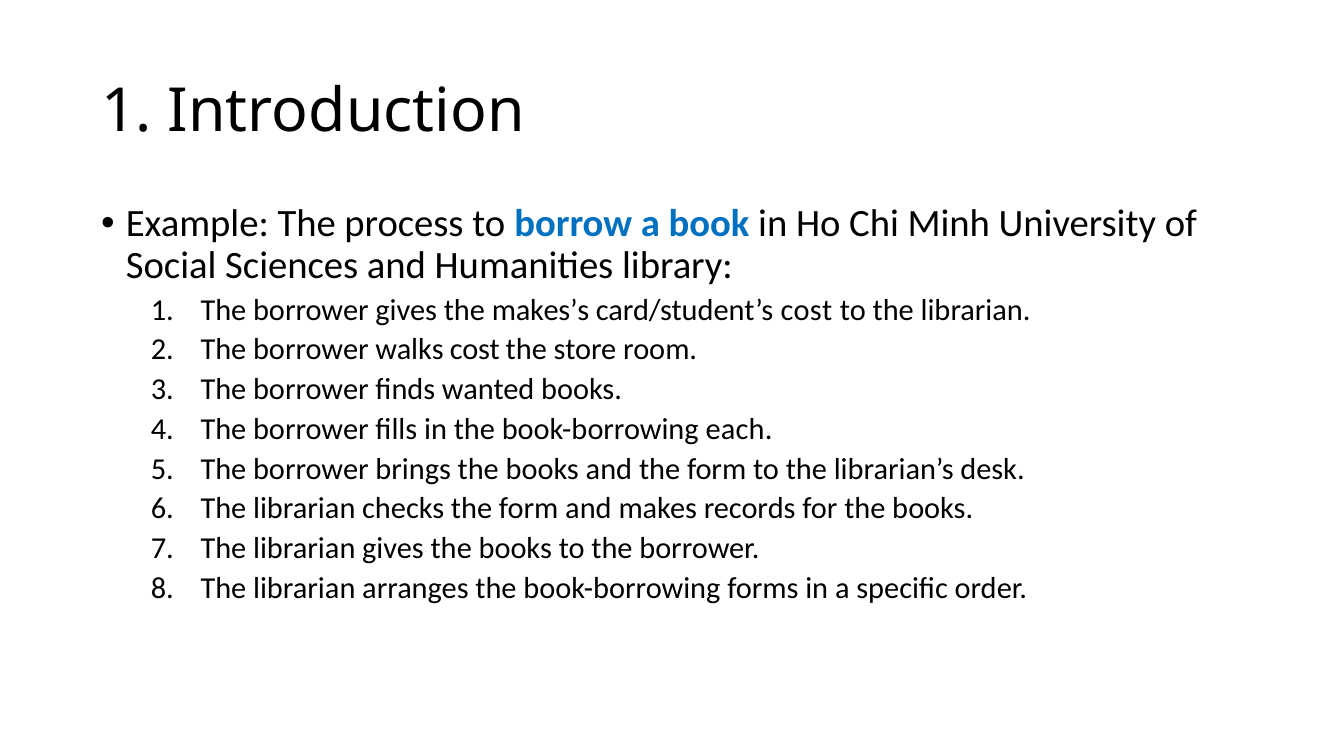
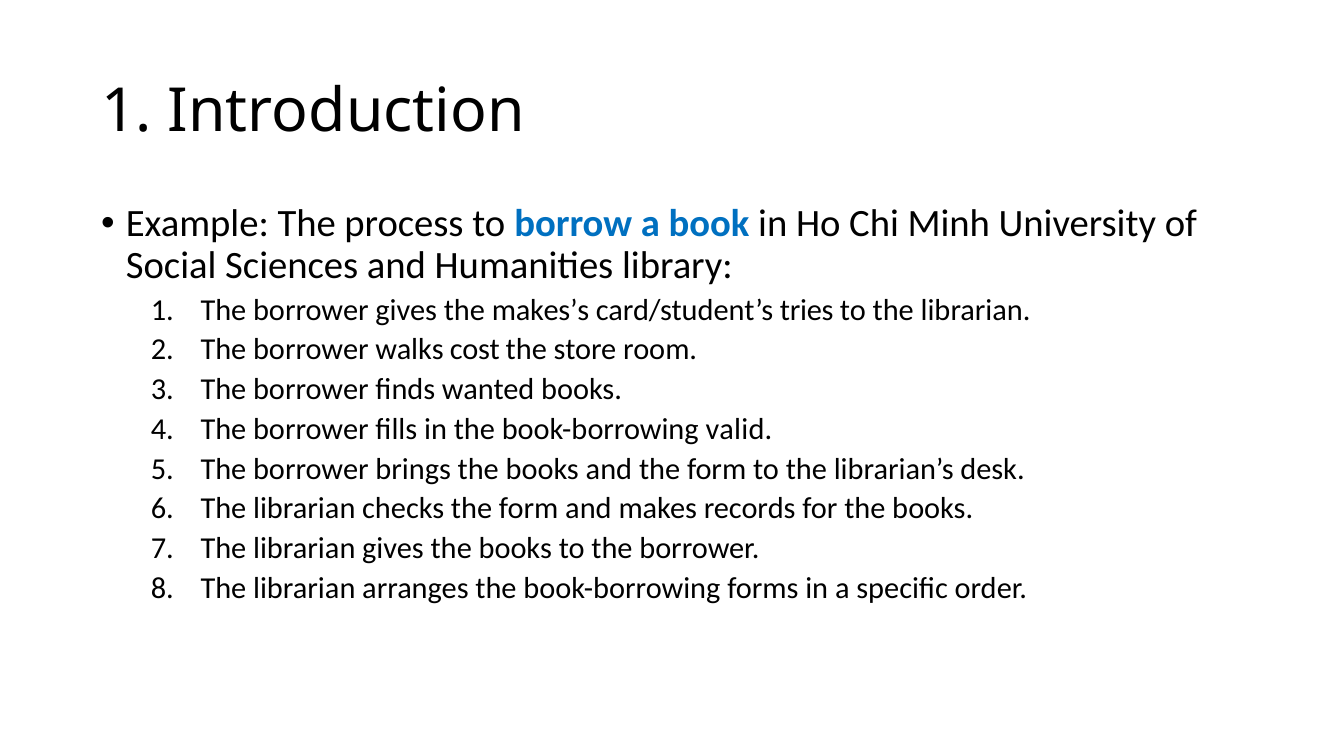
card/student’s cost: cost -> tries (807, 310)
each: each -> valid (739, 429)
